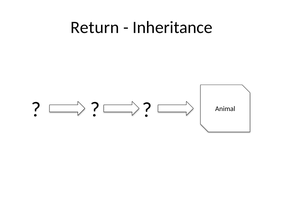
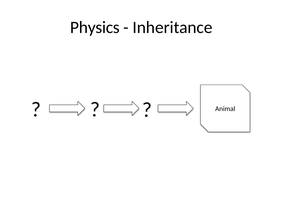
Return: Return -> Physics (95, 27)
